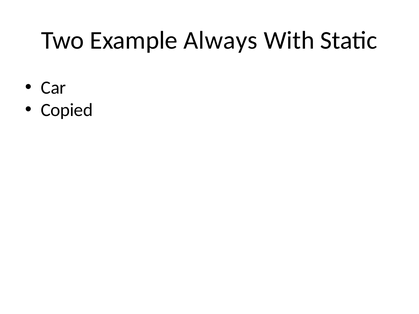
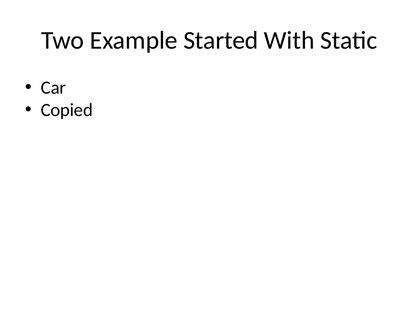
Always: Always -> Started (221, 41)
